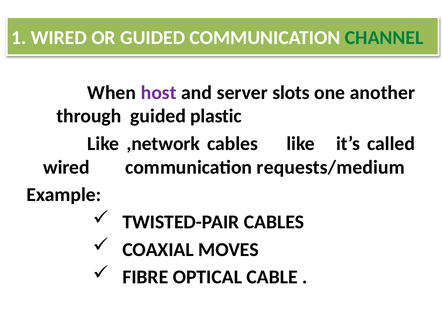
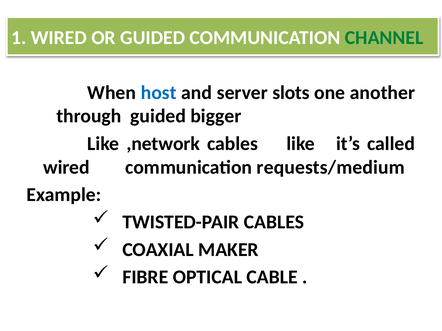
host colour: purple -> blue (159, 93)
plastic: plastic -> bigger (216, 116)
MOVES: MOVES -> MAKER (228, 250)
